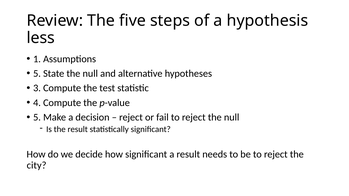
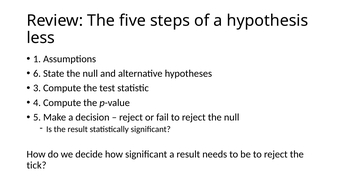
5: 5 -> 6 (37, 74)
city: city -> tick (37, 166)
